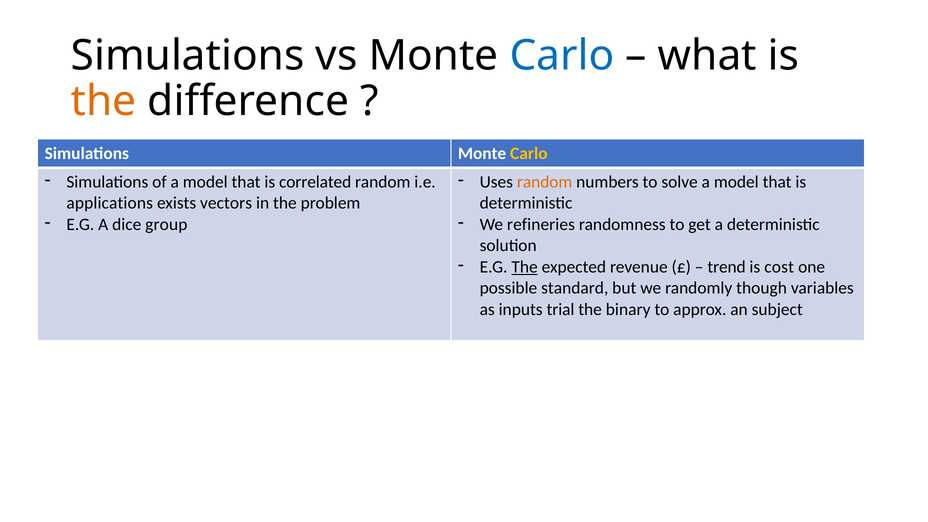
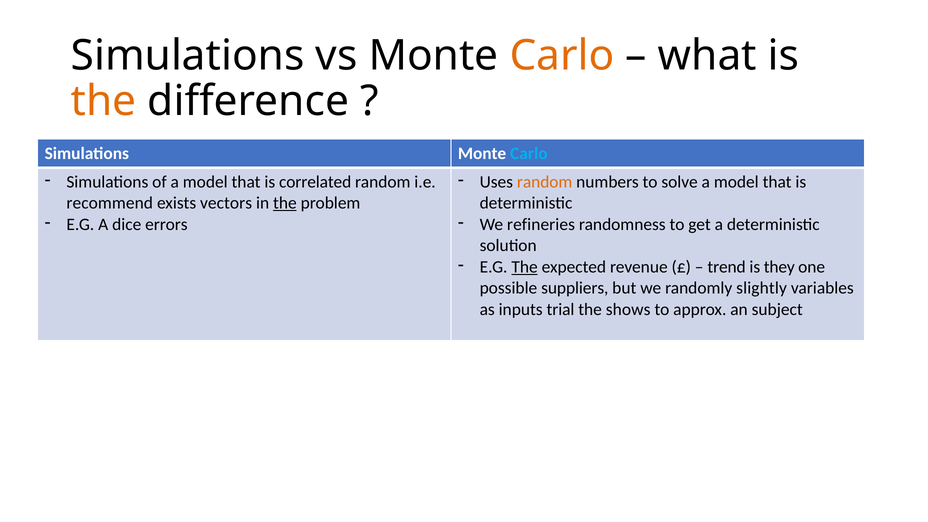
Carlo colour: blue -> orange (562, 56)
Carlo colour: yellow -> light blue (529, 154)
applications: applications -> recommend (110, 203)
the underline: none -> present (285, 203)
group: group -> errors (166, 224)
cost: cost -> they (779, 267)
standard: standard -> suppliers (575, 288)
though: though -> slightly (762, 288)
binary: binary -> shows (628, 309)
